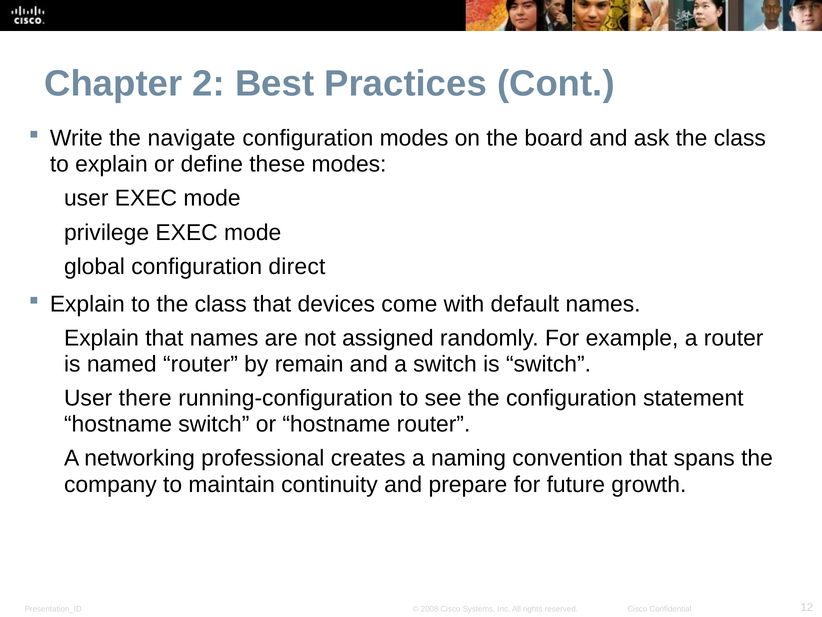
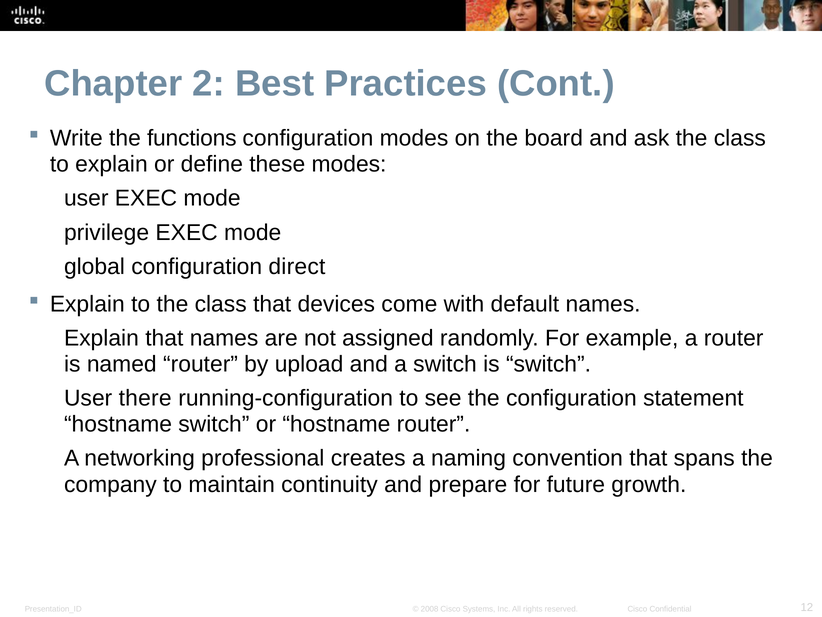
navigate: navigate -> functions (192, 138)
remain: remain -> upload (309, 364)
